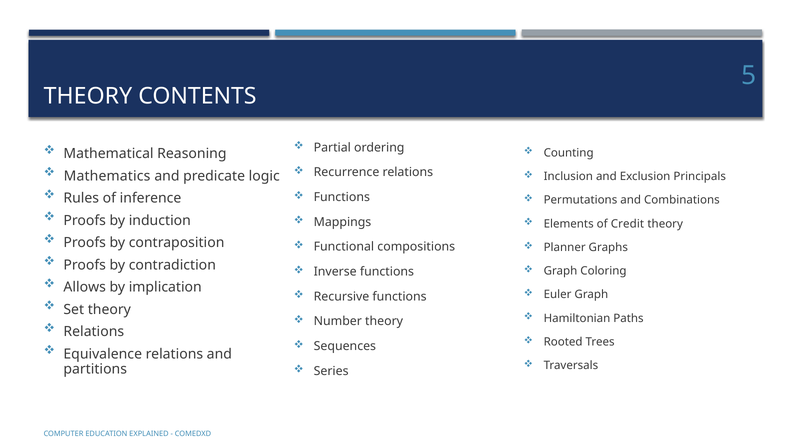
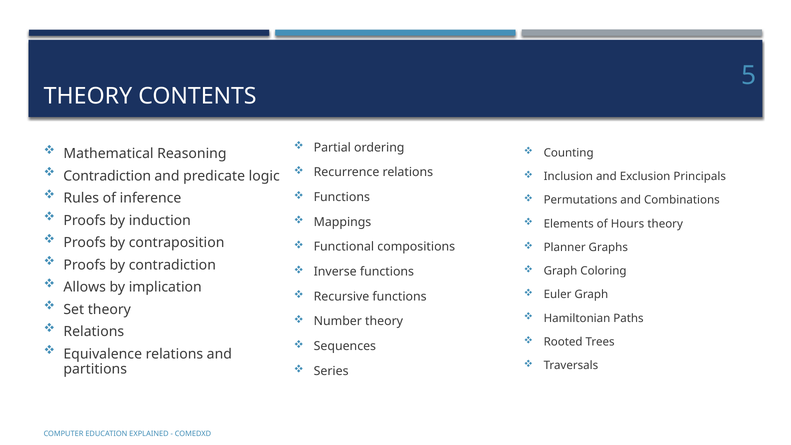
Mathematics: Mathematics -> Contradiction (107, 176)
Credit: Credit -> Hours (627, 224)
